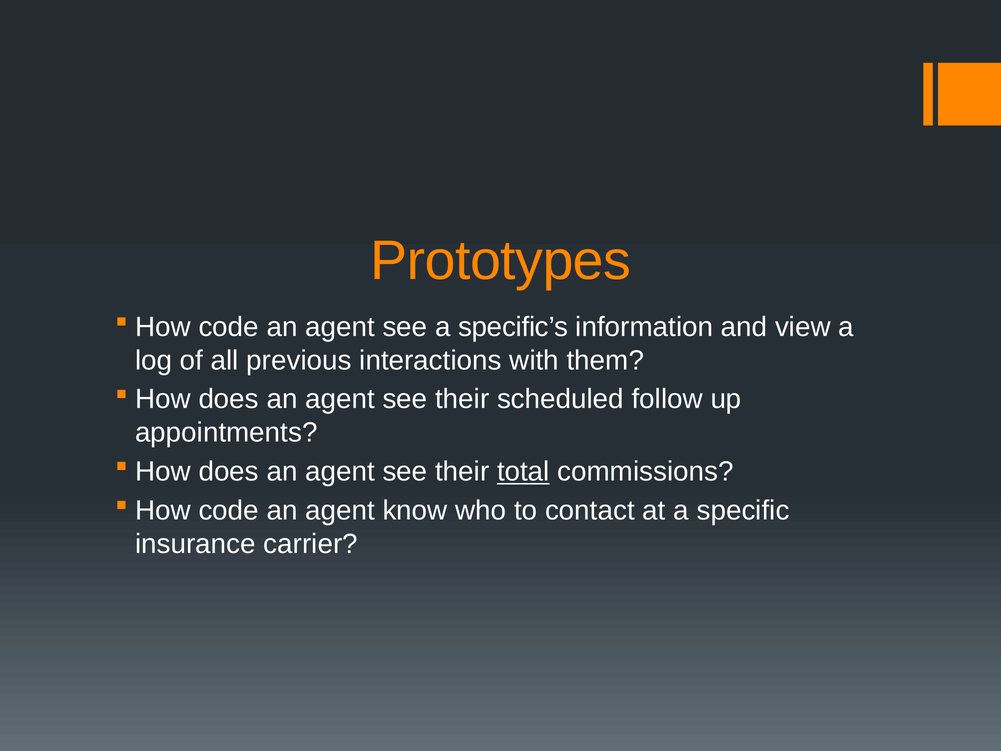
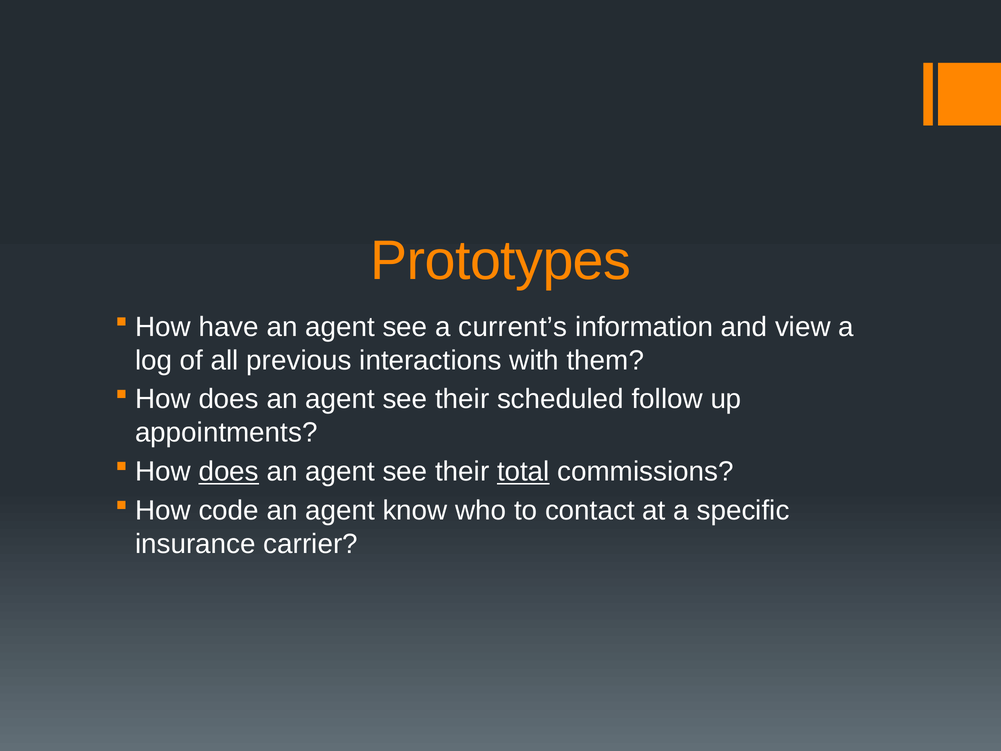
code: code -> have (229, 327)
specific’s: specific’s -> current’s (513, 327)
does underline: none -> present (229, 471)
